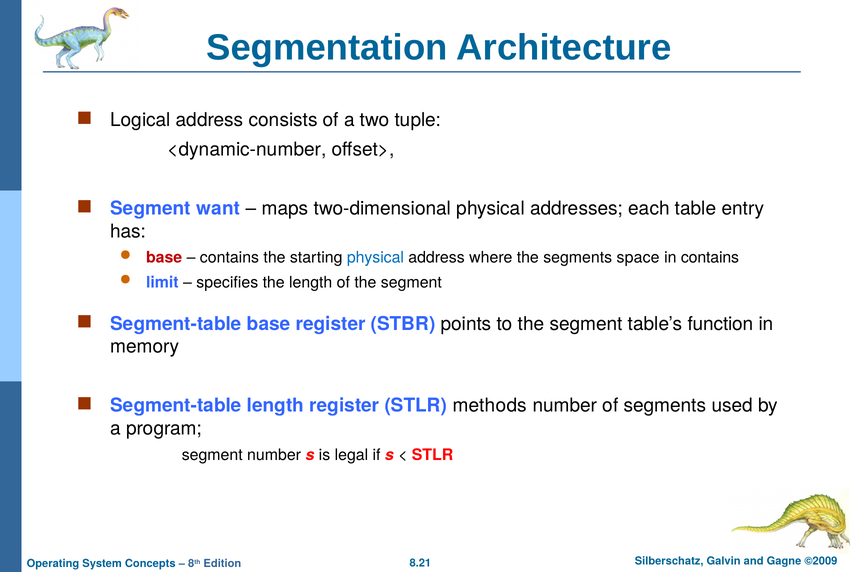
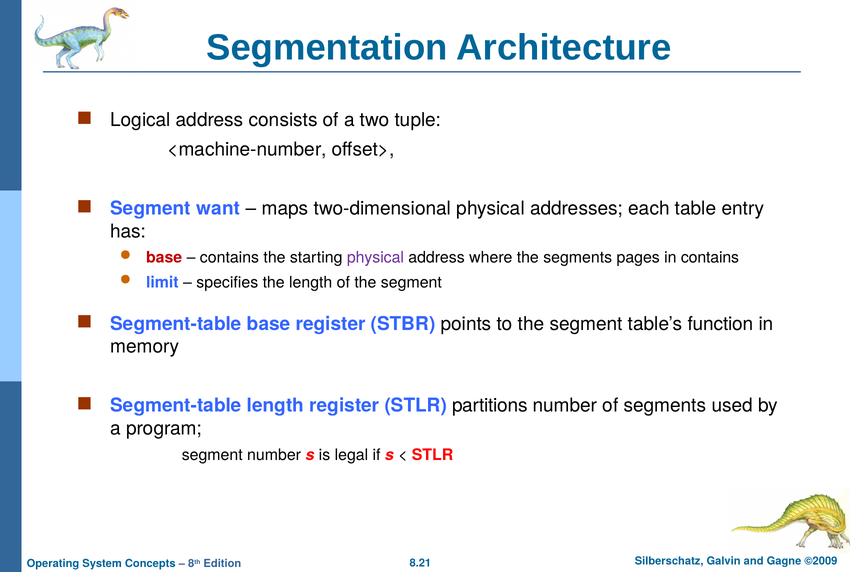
<dynamic-number: <dynamic-number -> <machine-number (247, 149)
physical colour: blue -> purple (375, 258)
space: space -> pages (638, 258)
methods: methods -> partitions (490, 406)
